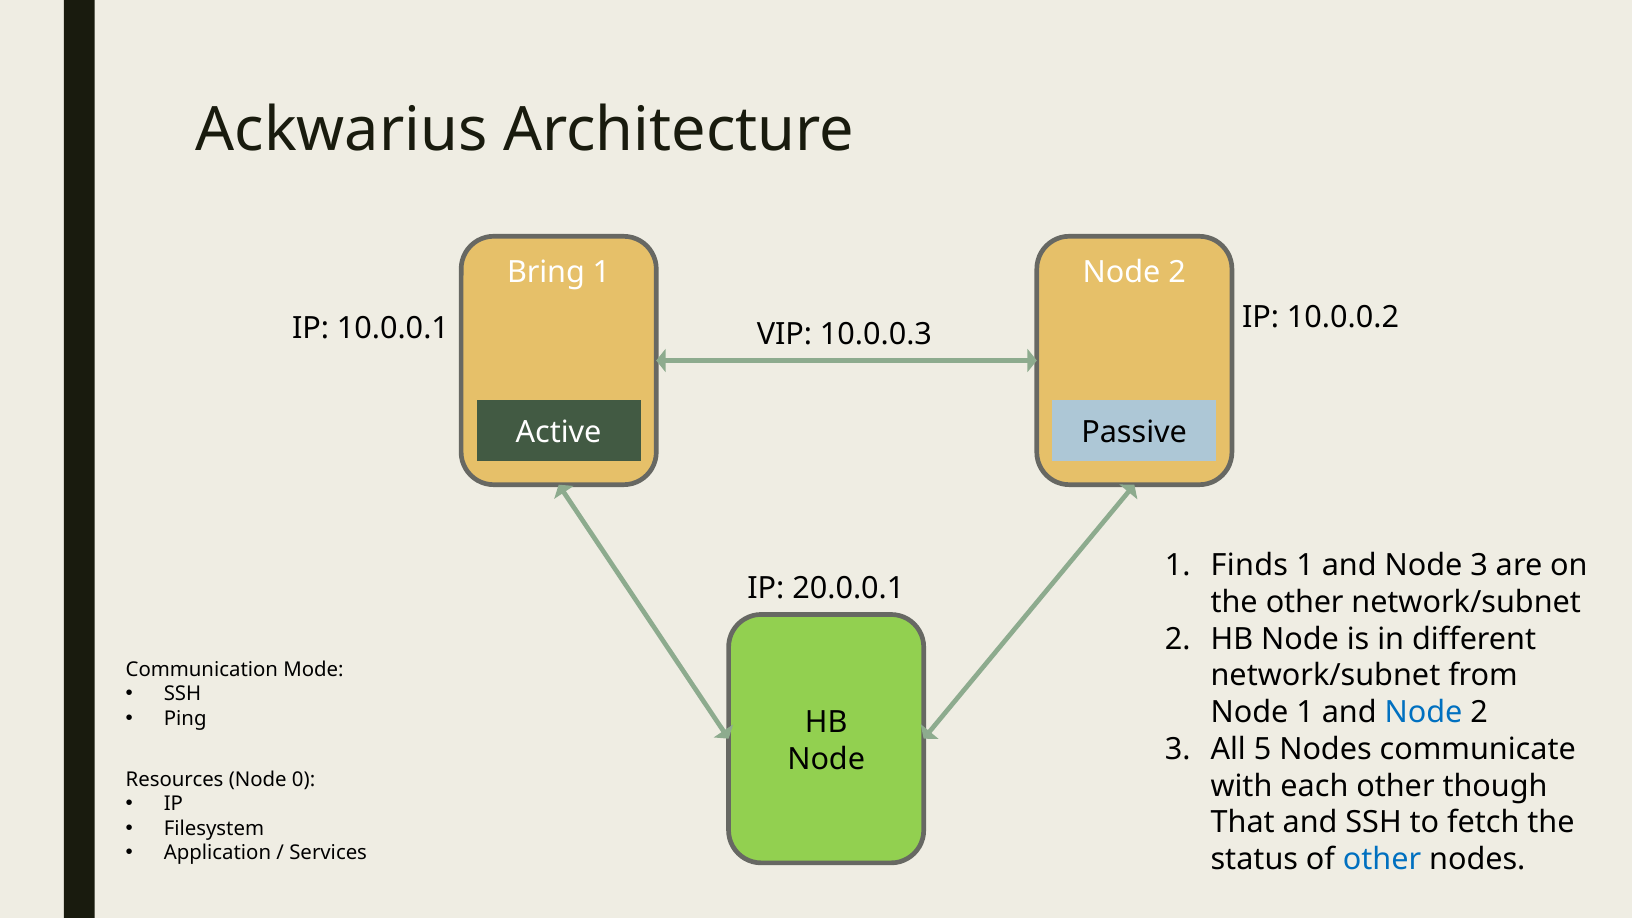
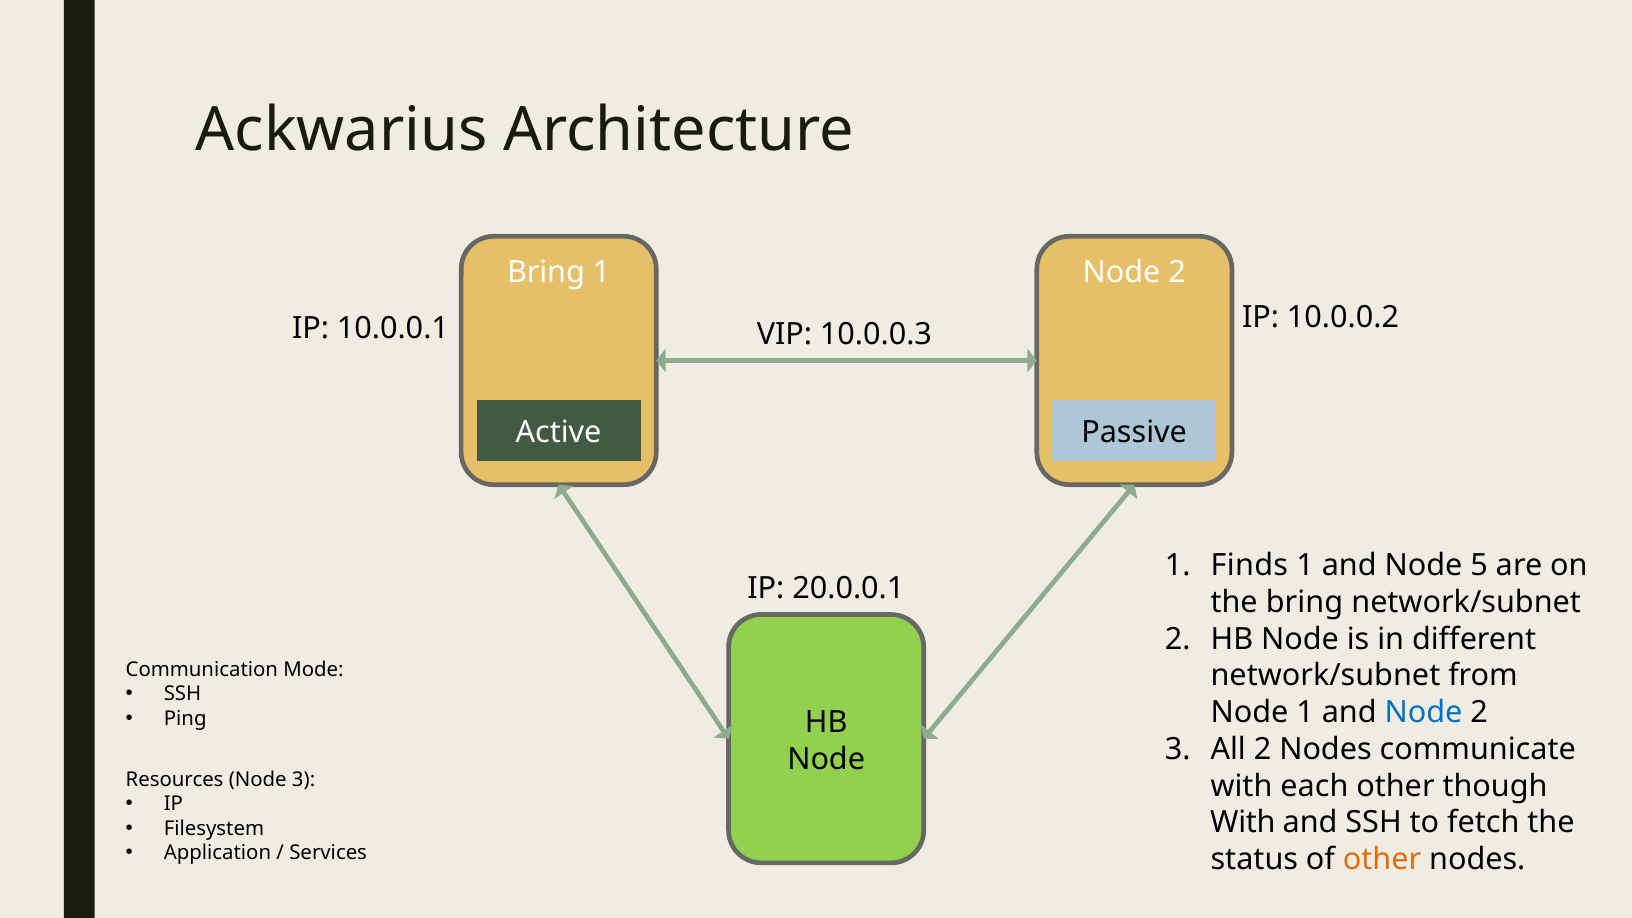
Node 3: 3 -> 5 (1479, 566)
the other: other -> bring (1305, 602)
All 5: 5 -> 2 (1263, 749)
Node 0: 0 -> 3 (304, 780)
That: That -> With (1243, 823)
other colour: blue -> orange (1382, 859)
